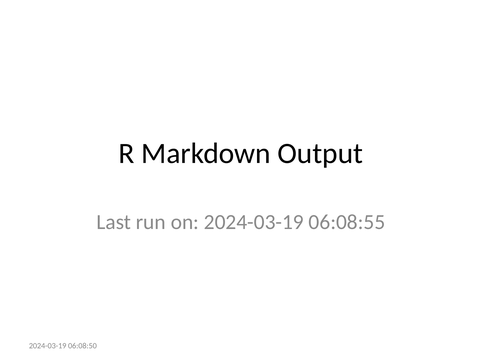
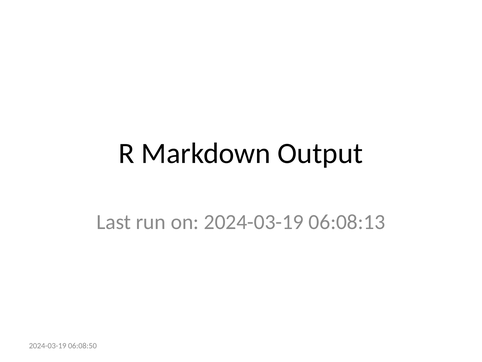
06:08:55: 06:08:55 -> 06:08:13 (347, 222)
